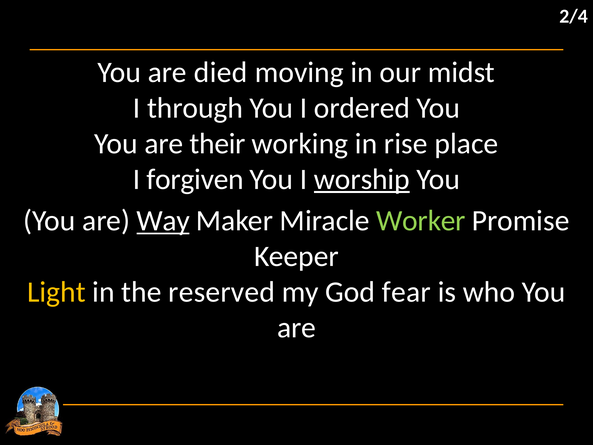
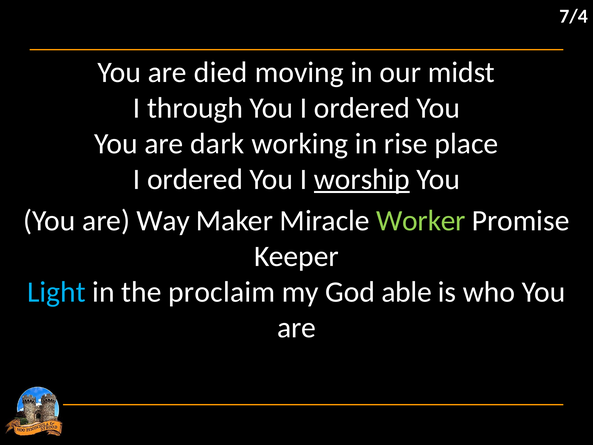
2/4: 2/4 -> 7/4 (574, 16)
their: their -> dark (217, 144)
forgiven: forgiven -> ordered (195, 179)
Way underline: present -> none (163, 221)
Light colour: yellow -> light blue (56, 292)
reserved: reserved -> proclaim (222, 292)
fear: fear -> able (407, 292)
